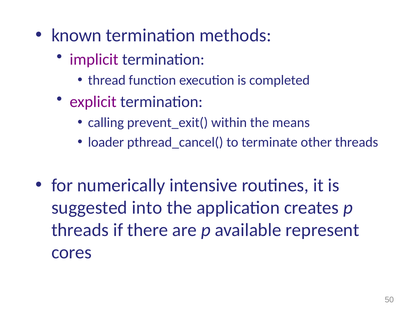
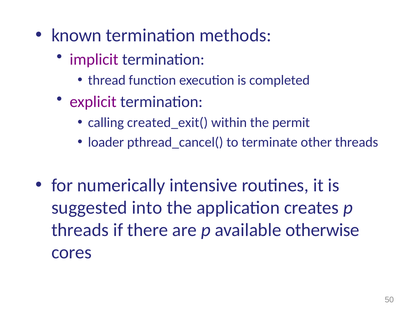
prevent_exit(: prevent_exit( -> created_exit( (168, 123)
means: means -> permit (291, 123)
represent: represent -> otherwise (323, 230)
